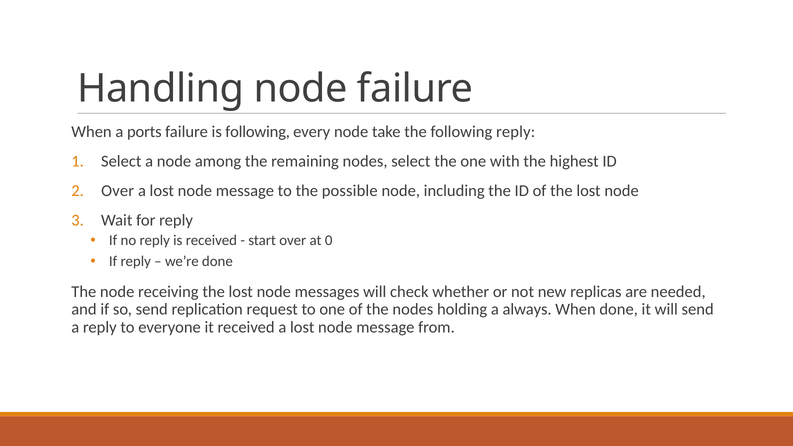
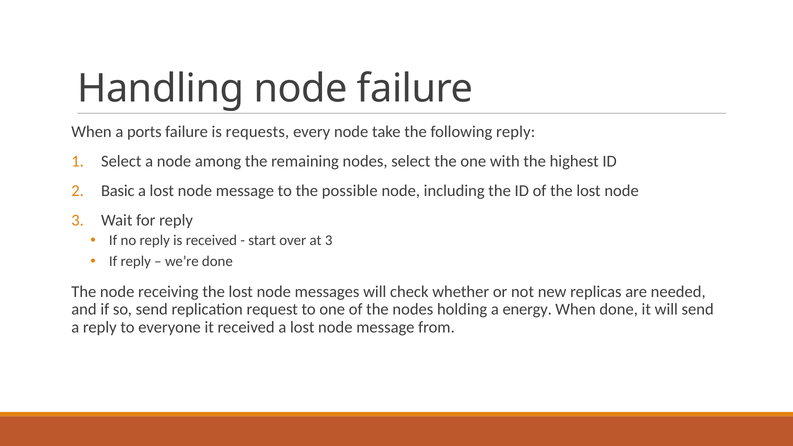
is following: following -> requests (257, 132)
Over: Over -> Basic (118, 191)
at 0: 0 -> 3 (329, 240)
always: always -> energy (527, 310)
